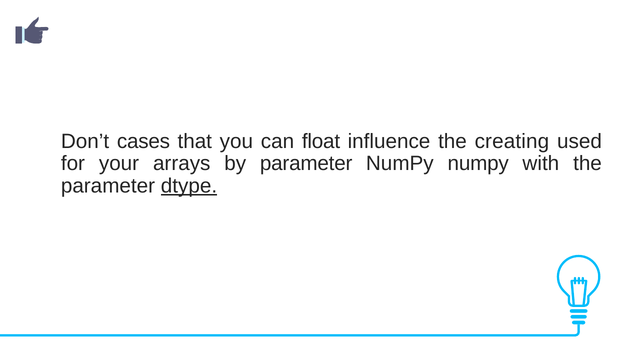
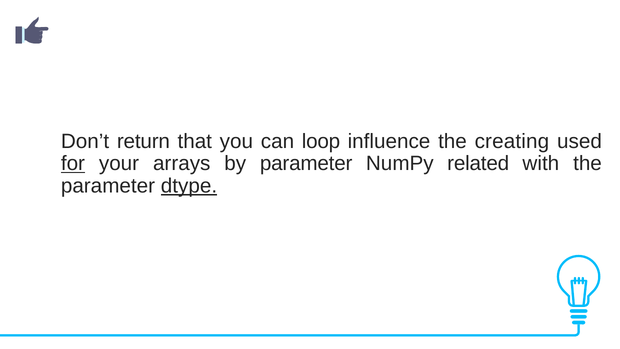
cases: cases -> return (143, 141)
float: float -> loop (321, 141)
for underline: none -> present (73, 163)
NumPy numpy: numpy -> related (478, 163)
